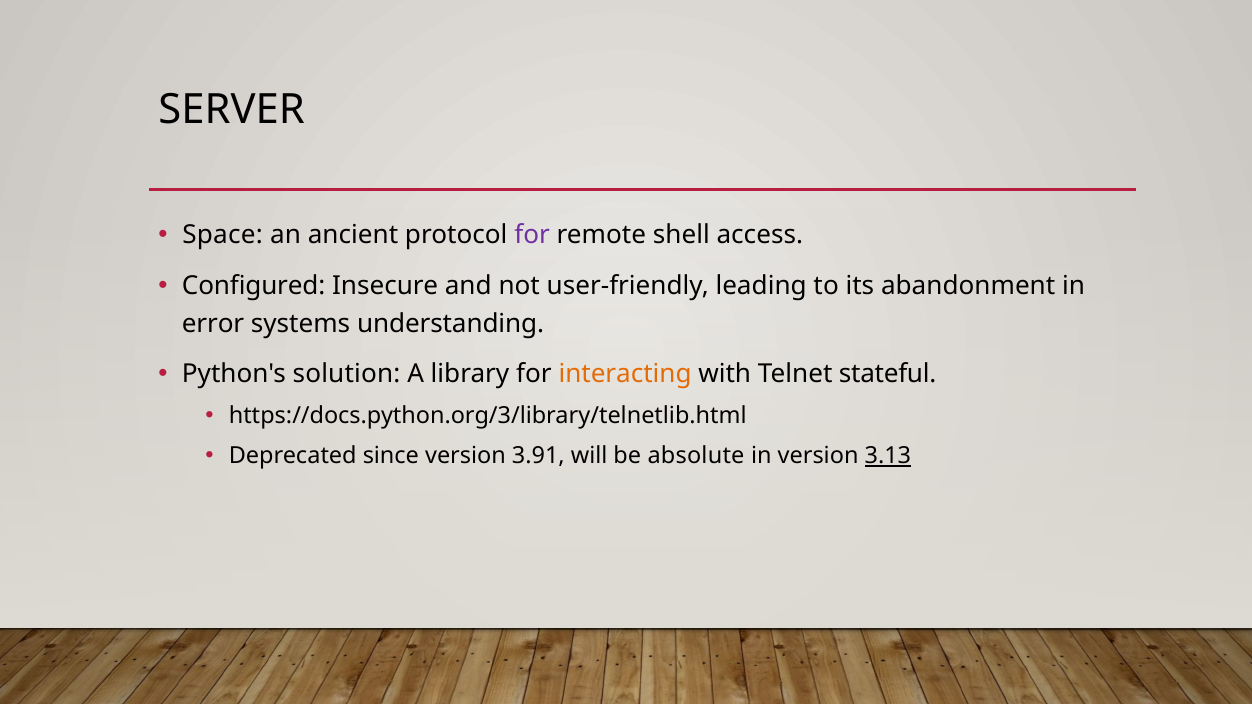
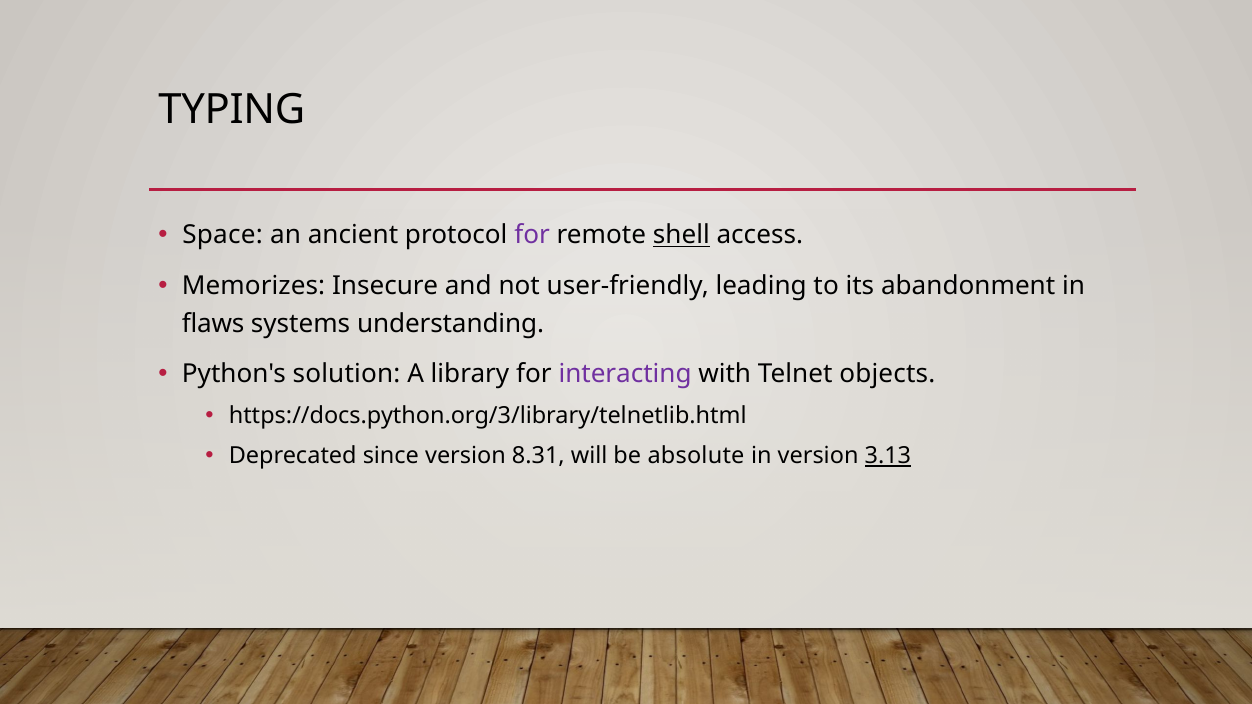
SERVER: SERVER -> TYPING (232, 110)
shell underline: none -> present (681, 235)
Configured: Configured -> Memorizes (254, 286)
error: error -> flaws (213, 324)
interacting colour: orange -> purple (625, 374)
stateful: stateful -> objects (887, 374)
3.91: 3.91 -> 8.31 (538, 456)
